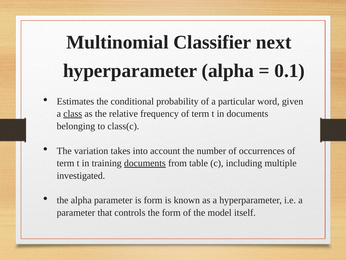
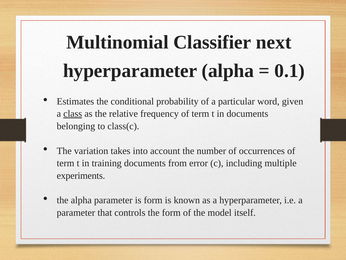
documents underline: present -> none (145, 163)
table: table -> error (199, 163)
investigated: investigated -> experiments (81, 175)
